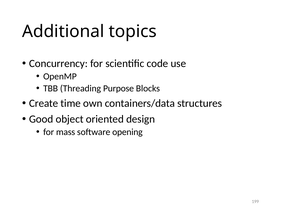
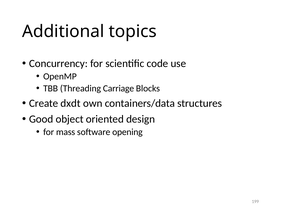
Purpose: Purpose -> Carriage (119, 88)
time: time -> dxdt (71, 103)
